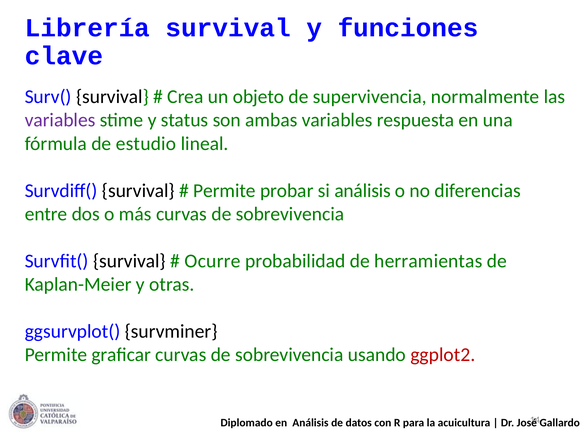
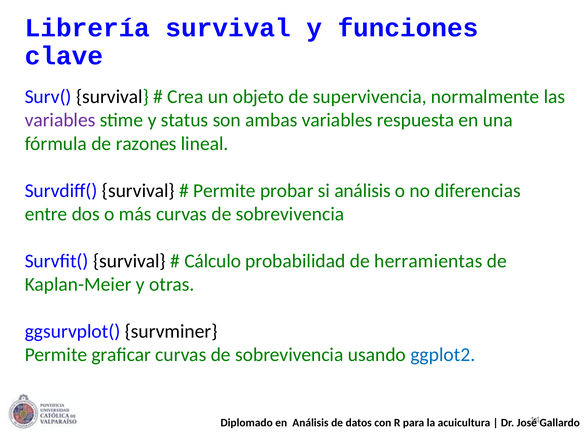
estudio: estudio -> razones (146, 144)
Ocurre: Ocurre -> Cálculo (213, 261)
ggplot2 colour: red -> blue (443, 354)
